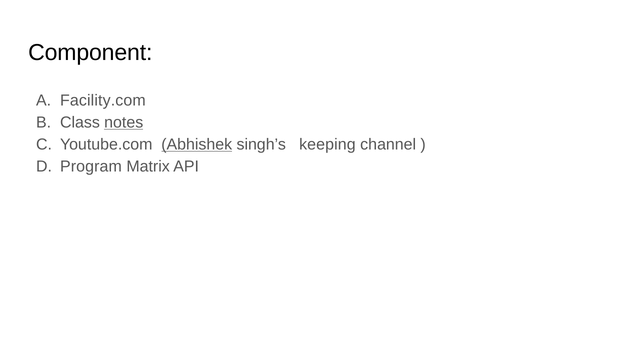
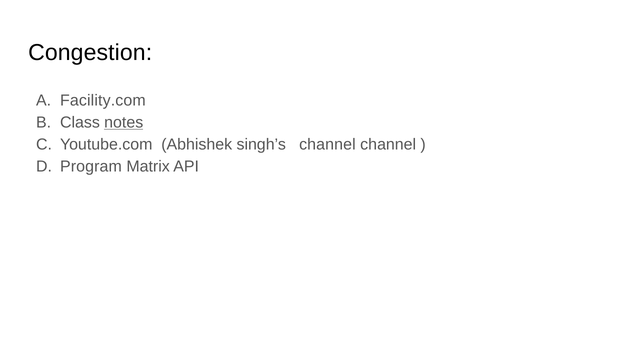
Component: Component -> Congestion (90, 53)
Abhishek underline: present -> none (197, 144)
singh’s keeping: keeping -> channel (327, 144)
